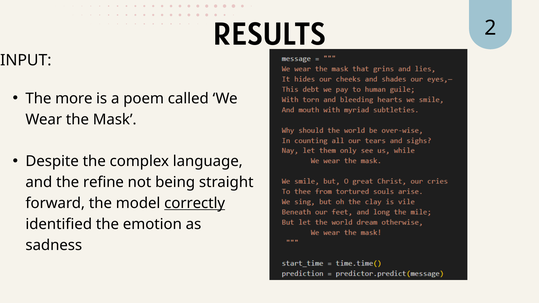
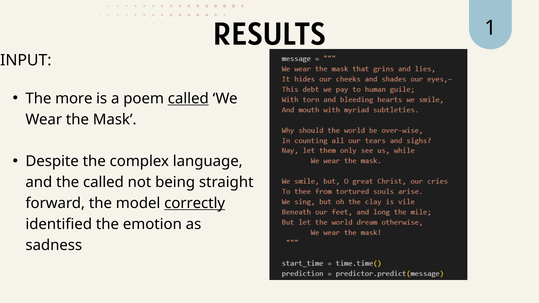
2: 2 -> 1 (490, 28)
called underline: none -> present (188, 99)
the refine: refine -> called (103, 182)
